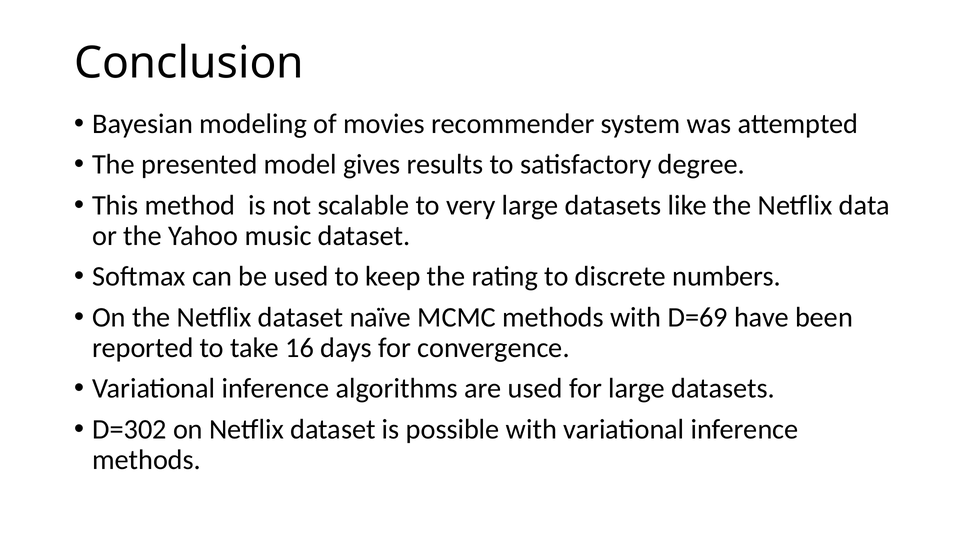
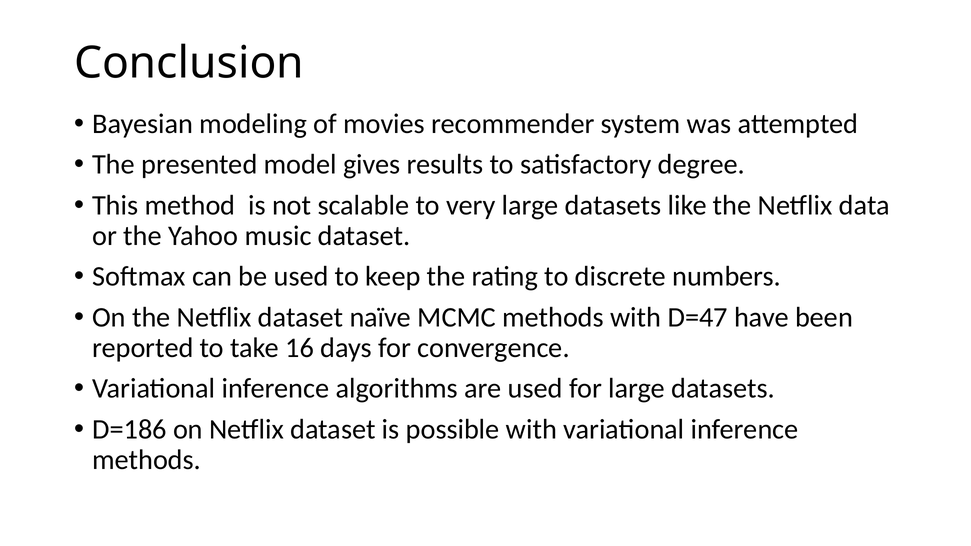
D=69: D=69 -> D=47 (698, 317)
D=302: D=302 -> D=186 (129, 429)
